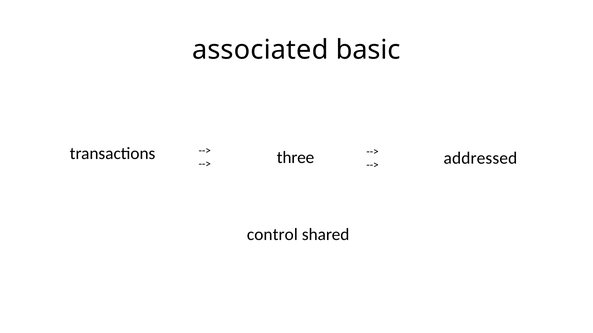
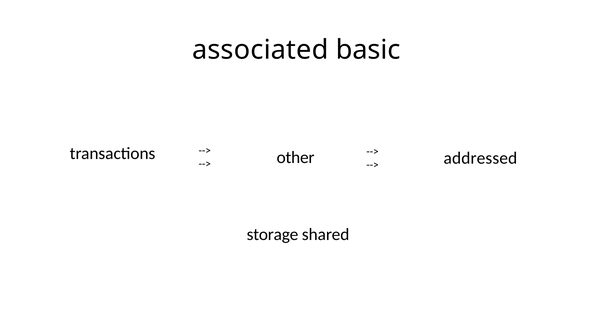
three: three -> other (296, 158)
control: control -> storage (272, 235)
